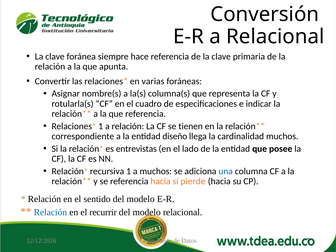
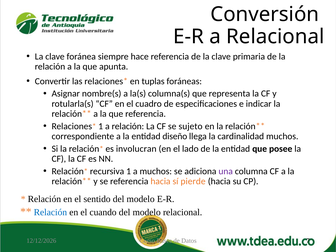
varias: varias -> tuplas (153, 81)
tienen: tienen -> sujeto (191, 126)
entrevistas: entrevistas -> involucran (136, 149)
una colour: blue -> purple (226, 171)
recurrir: recurrir -> cuando (103, 212)
